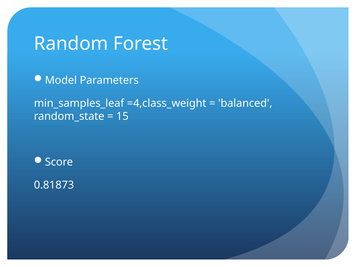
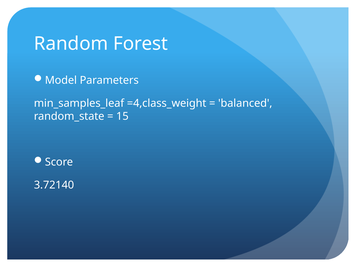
0.81873: 0.81873 -> 3.72140 (54, 185)
